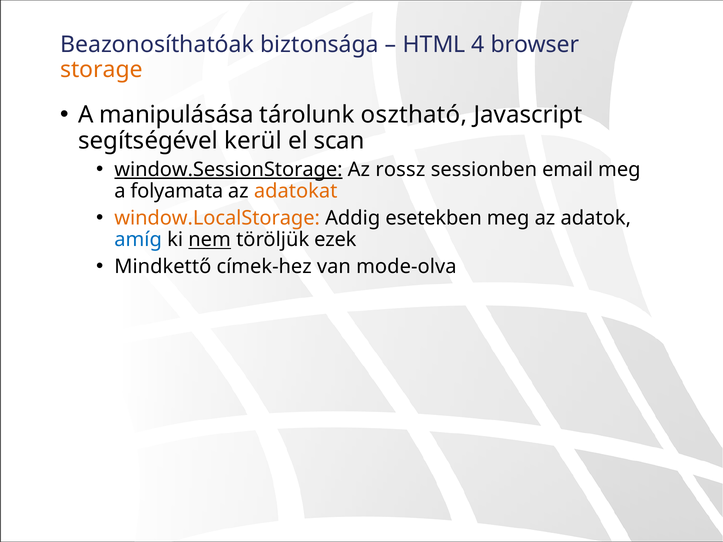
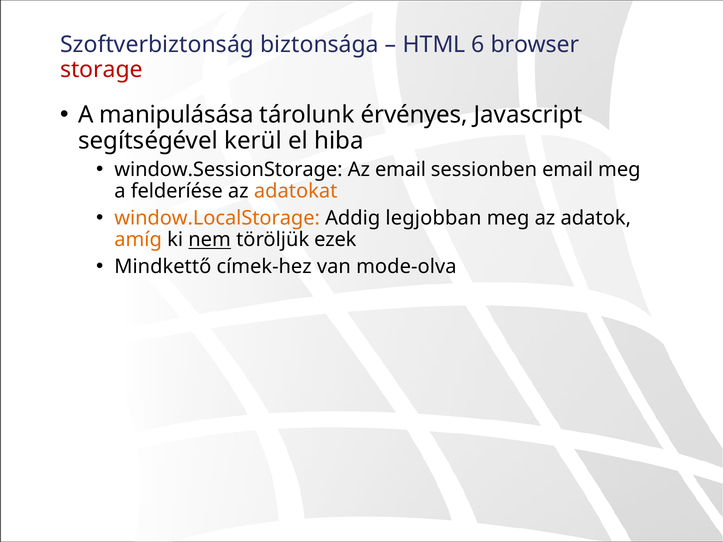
Beazonosíthatóak: Beazonosíthatóak -> Szoftverbiztonság (157, 45)
4: 4 -> 6 (478, 45)
storage colour: orange -> red (101, 70)
osztható: osztható -> érvényes (414, 115)
scan: scan -> hiba (339, 141)
window.SessionStorage underline: present -> none (228, 170)
Az rossz: rossz -> email (401, 170)
folyamata: folyamata -> felderíése (177, 191)
esetekben: esetekben -> legjobban (433, 218)
amíg colour: blue -> orange (138, 240)
